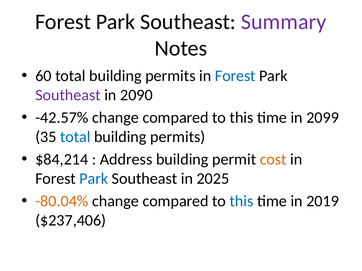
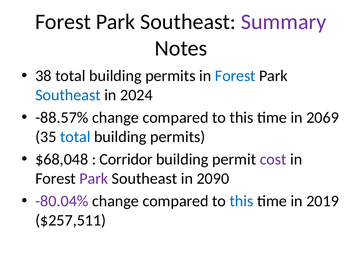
60: 60 -> 38 (43, 76)
Southeast colour: purple -> blue (68, 95)
2090: 2090 -> 2024 (136, 95)
-42.57%: -42.57% -> -88.57% (62, 118)
2099: 2099 -> 2069 (323, 118)
$84,214: $84,214 -> $68,048 (62, 160)
Address: Address -> Corridor (126, 160)
cost colour: orange -> purple (273, 160)
Park colour: blue -> purple (94, 179)
2025: 2025 -> 2090 (213, 179)
-80.04% colour: orange -> purple (62, 201)
$237,406: $237,406 -> $257,511 (71, 221)
